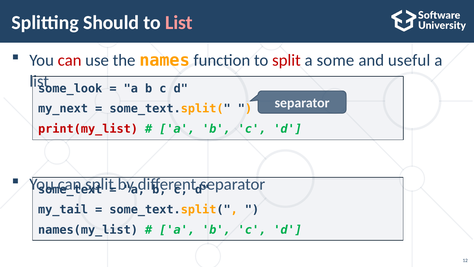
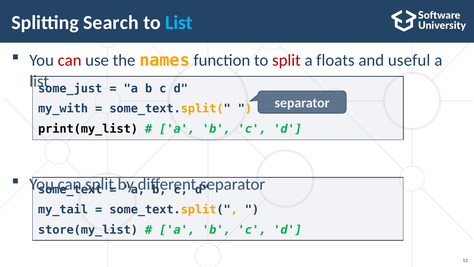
Should: Should -> Search (111, 22)
List colour: pink -> light blue (179, 22)
some: some -> floats (335, 60)
some_look: some_look -> some_just (70, 88)
my_next: my_next -> my_with (63, 109)
print(my_list colour: red -> black (88, 129)
names(my_list: names(my_list -> store(my_list (88, 229)
